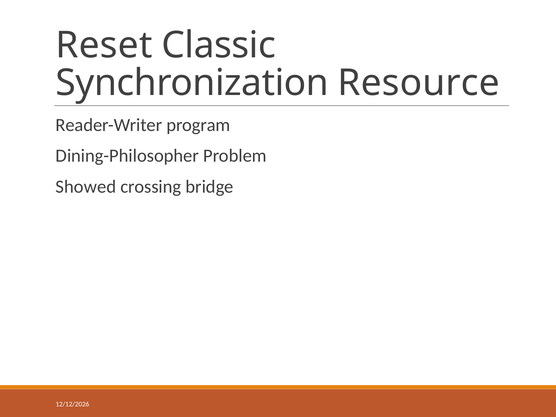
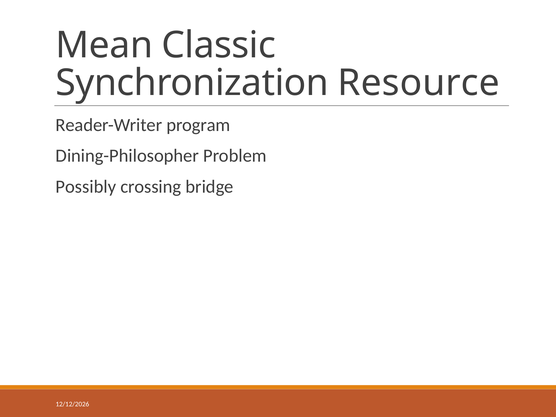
Reset: Reset -> Mean (104, 45)
Showed: Showed -> Possibly (86, 187)
